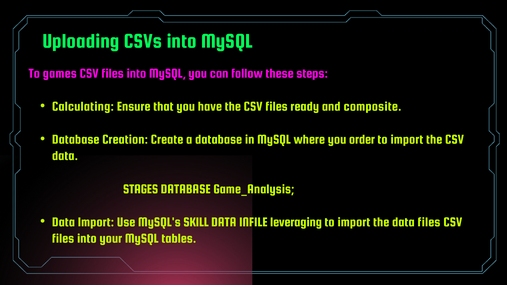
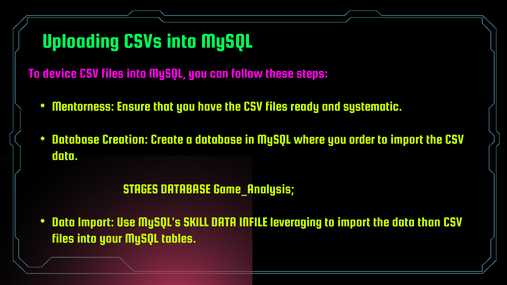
games: games -> device (60, 73)
Calculating: Calculating -> Mentorness (83, 106)
composite: composite -> systematic (373, 106)
data files: files -> than (429, 222)
